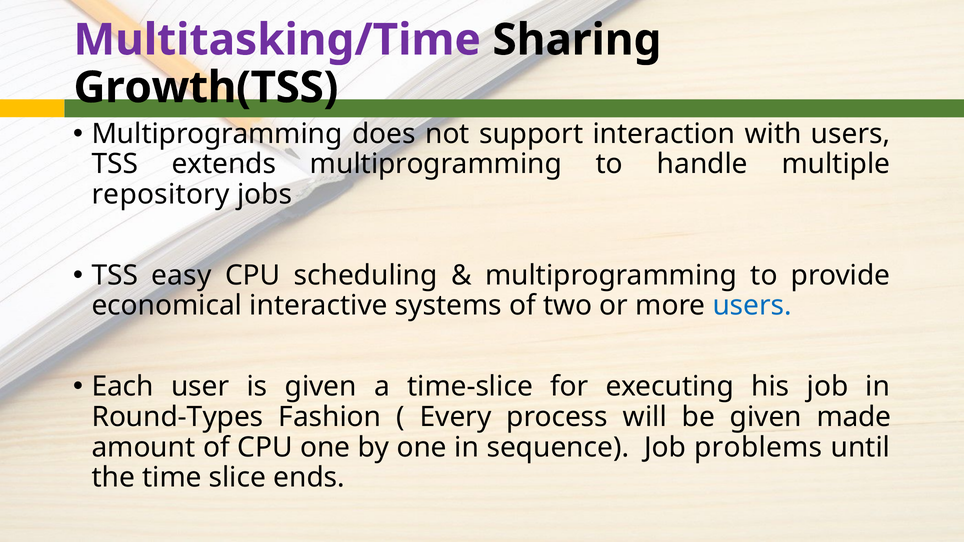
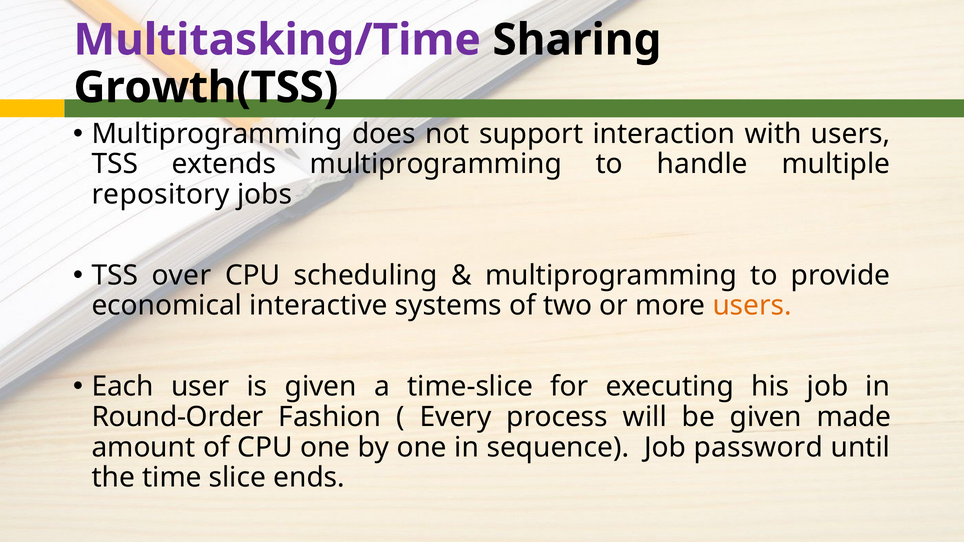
easy: easy -> over (181, 275)
users colour: blue -> orange (752, 306)
Round-Types: Round-Types -> Round-Order (178, 417)
problems: problems -> password (758, 447)
